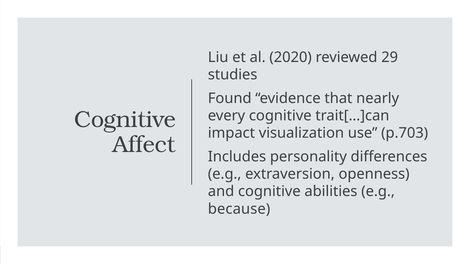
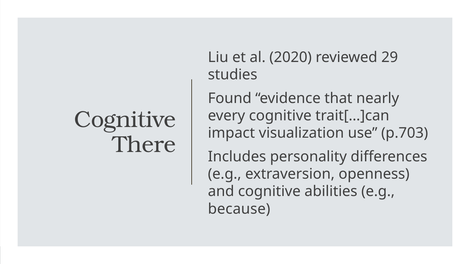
Affect: Affect -> There (144, 145)
